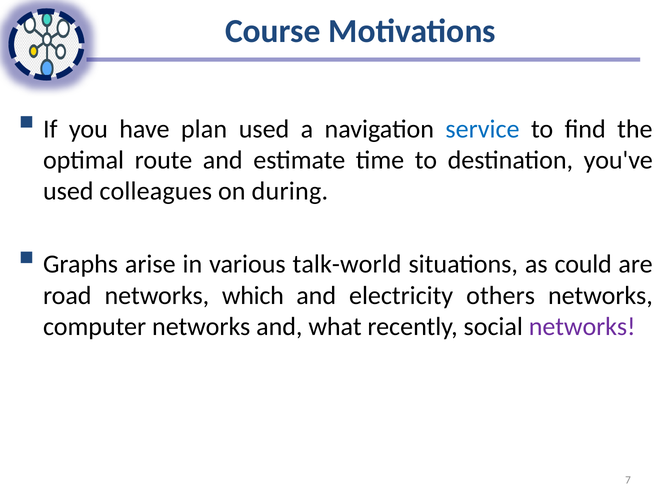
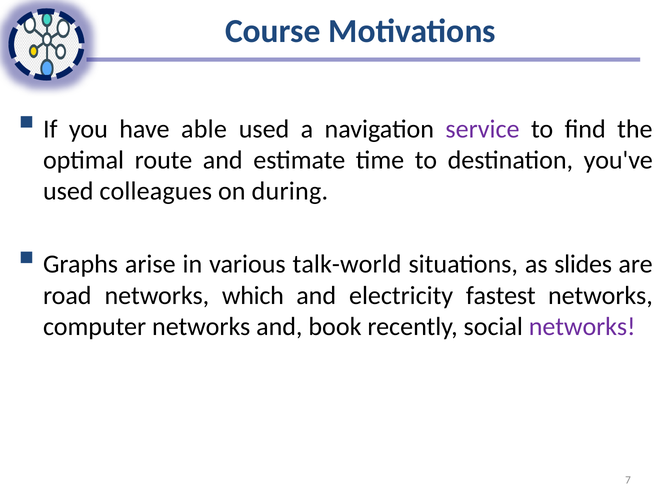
plan: plan -> able (204, 129)
service colour: blue -> purple (483, 129)
could: could -> slides (583, 264)
others: others -> fastest (501, 296)
what: what -> book (335, 327)
